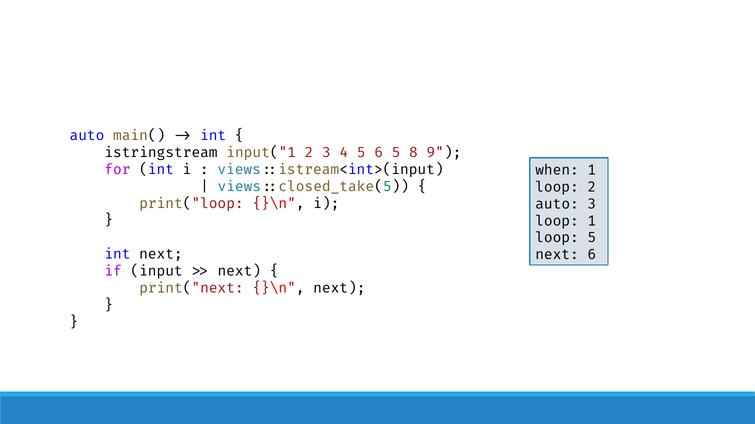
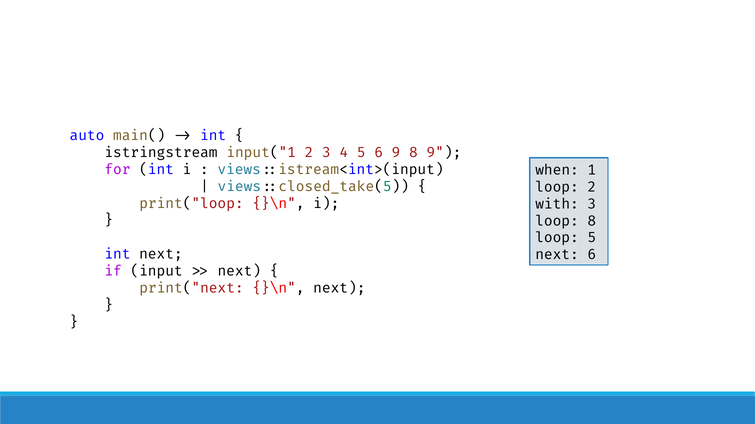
6 5: 5 -> 9 (396, 153)
auto: auto -> with (557, 204)
loop 1: 1 -> 8 (592, 221)
